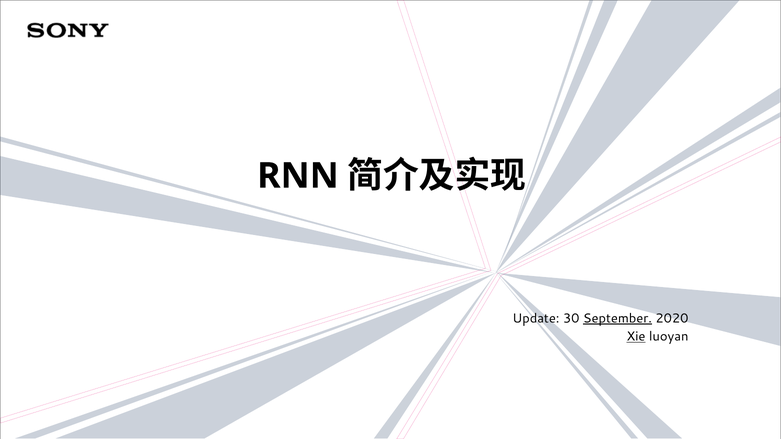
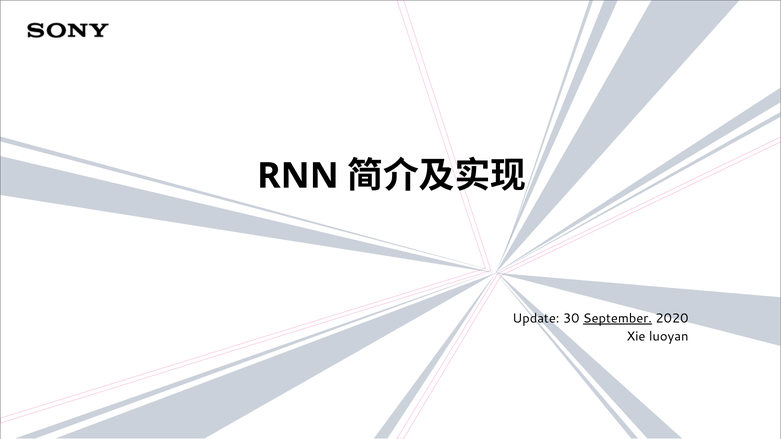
Xie underline: present -> none (636, 337)
